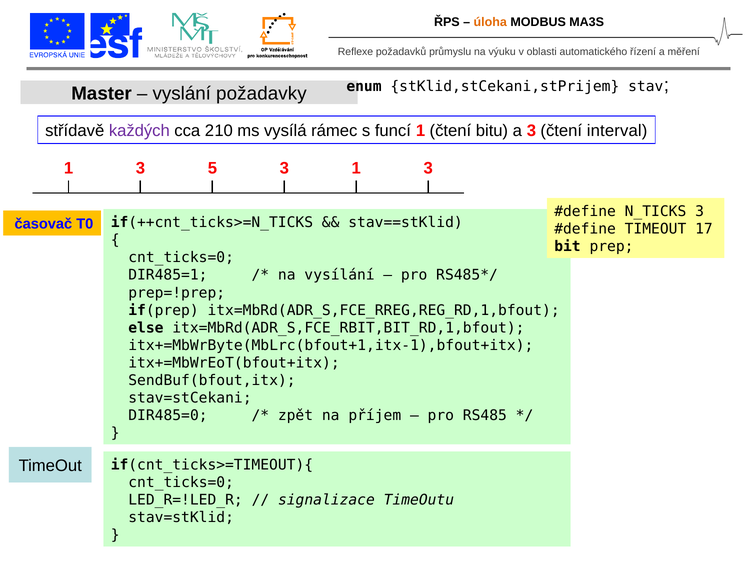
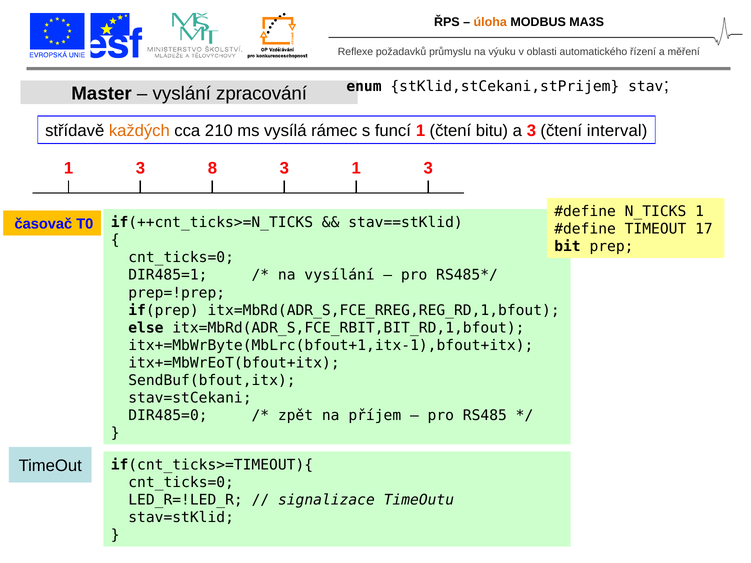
požadavky: požadavky -> zpracování (262, 94)
každých colour: purple -> orange (139, 131)
5: 5 -> 8 (212, 168)
N_TICKS 3: 3 -> 1 (700, 212)
